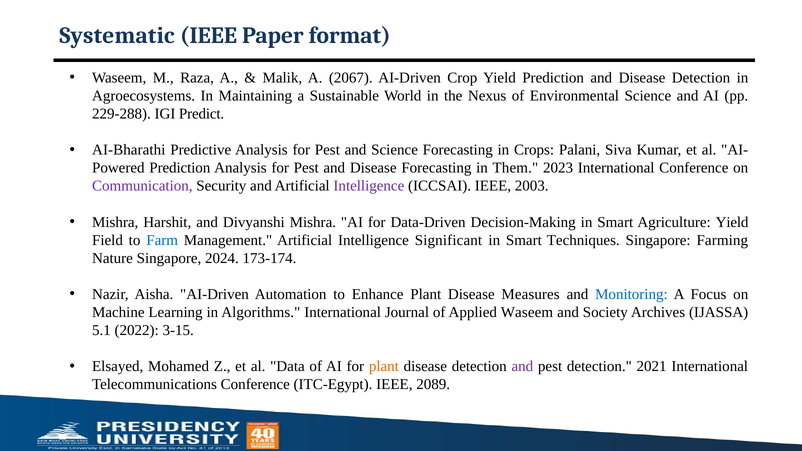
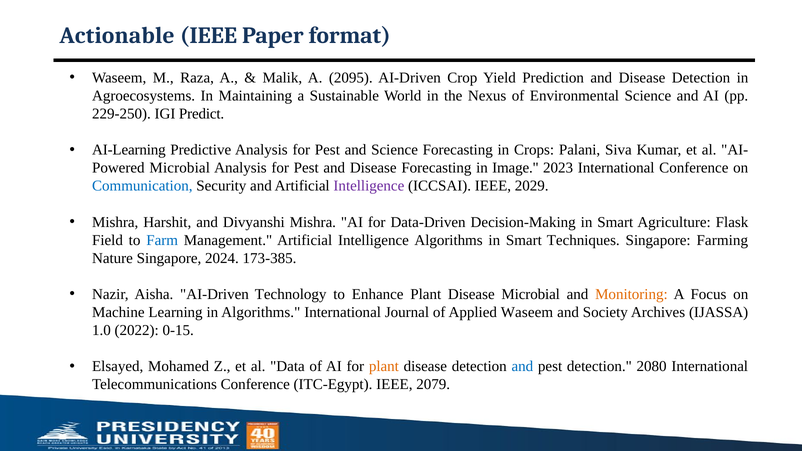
Systematic: Systematic -> Actionable (117, 36)
2067: 2067 -> 2095 (351, 78)
229-288: 229-288 -> 229-250 (121, 114)
AI-Bharathi: AI-Bharathi -> AI-Learning (129, 150)
Prediction: Prediction -> Microbial (180, 168)
Them: Them -> Image (515, 168)
Communication colour: purple -> blue (142, 186)
2003: 2003 -> 2029 (532, 186)
Agriculture Yield: Yield -> Flask (732, 222)
Intelligence Significant: Significant -> Algorithms (449, 240)
173-174: 173-174 -> 173-385 (270, 258)
Automation: Automation -> Technology (291, 294)
Disease Measures: Measures -> Microbial (531, 294)
Monitoring colour: blue -> orange (631, 294)
5.1: 5.1 -> 1.0 (101, 330)
3-15: 3-15 -> 0-15 (178, 330)
and colour: purple -> blue (522, 366)
2021: 2021 -> 2080 (652, 366)
2089: 2089 -> 2079 (433, 385)
